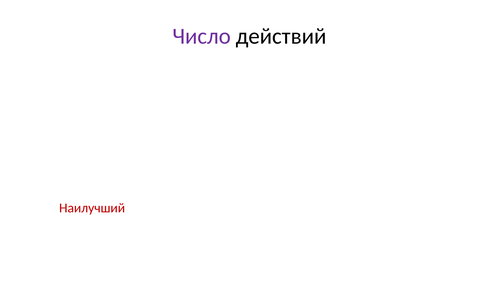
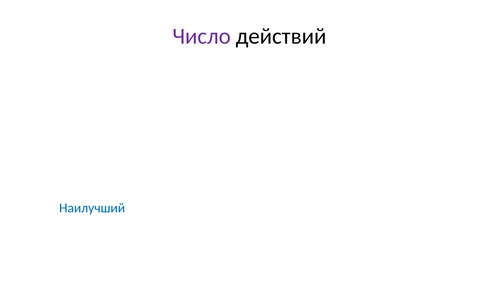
Наилучший colour: red -> blue (92, 208)
